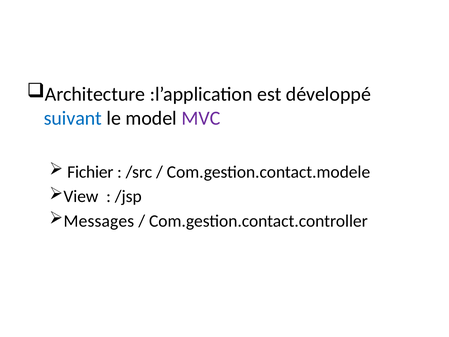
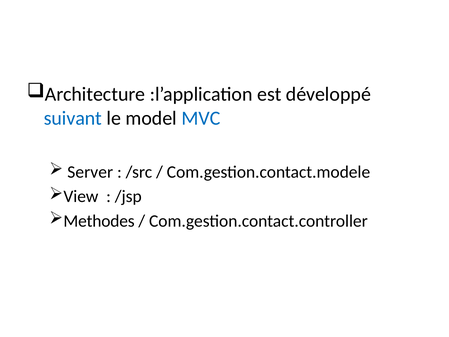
MVC colour: purple -> blue (201, 118)
Fichier: Fichier -> Server (90, 172)
Messages: Messages -> Methodes (99, 221)
